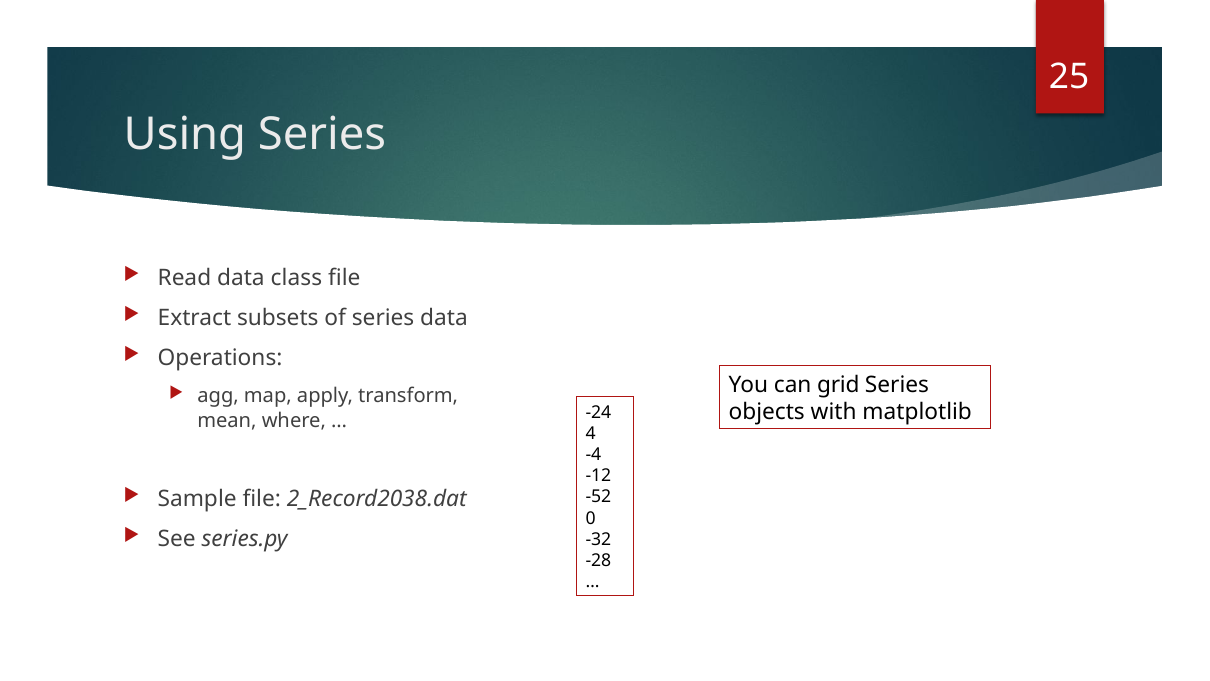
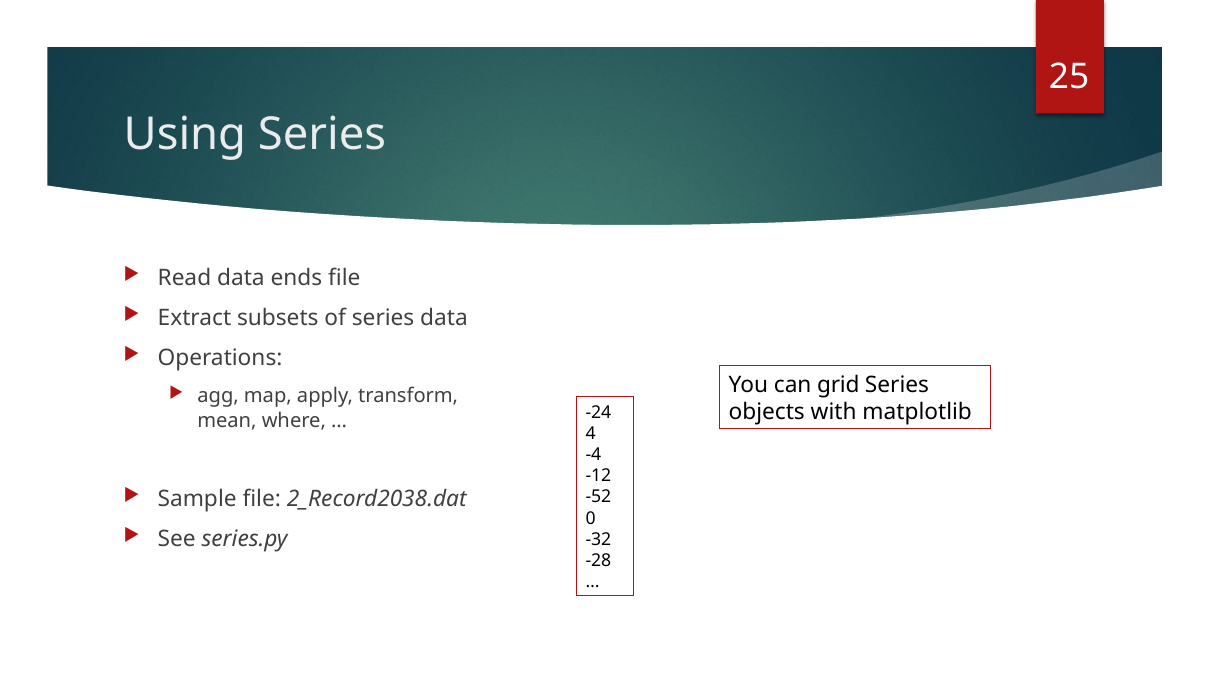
class: class -> ends (296, 278)
